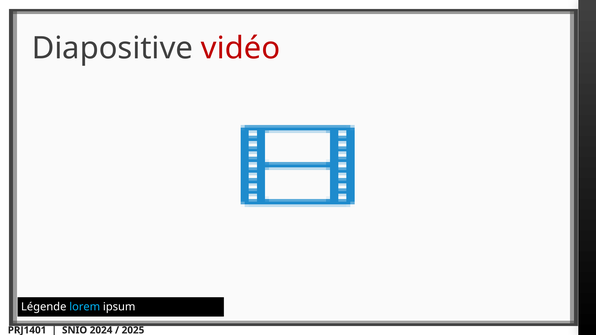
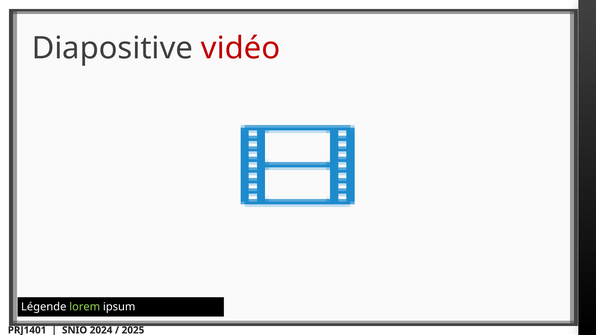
lorem colour: light blue -> light green (85, 307)
